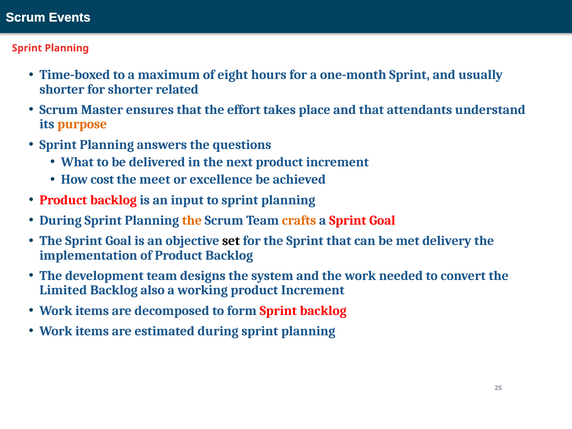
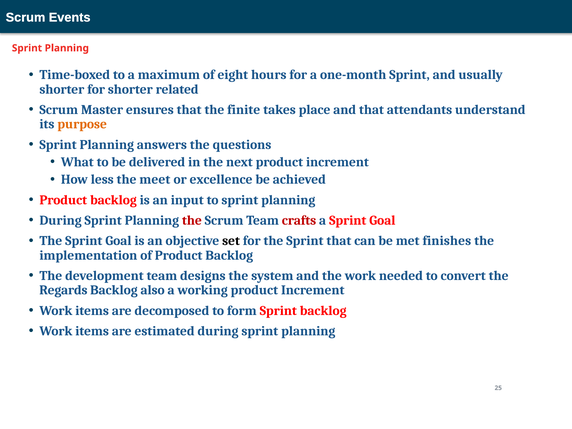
effort: effort -> finite (244, 110)
cost: cost -> less (102, 180)
the colour: orange -> red (192, 220)
crafts colour: orange -> red (299, 220)
delivery: delivery -> finishes (447, 241)
Limited: Limited -> Regards (63, 290)
